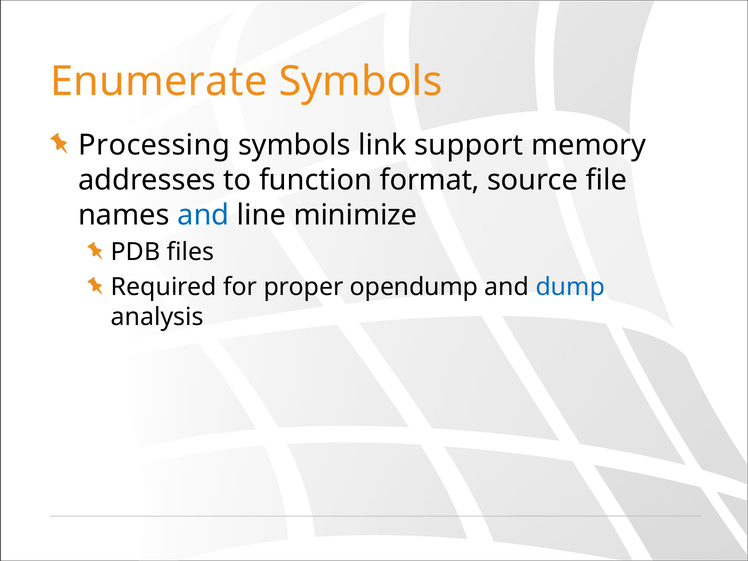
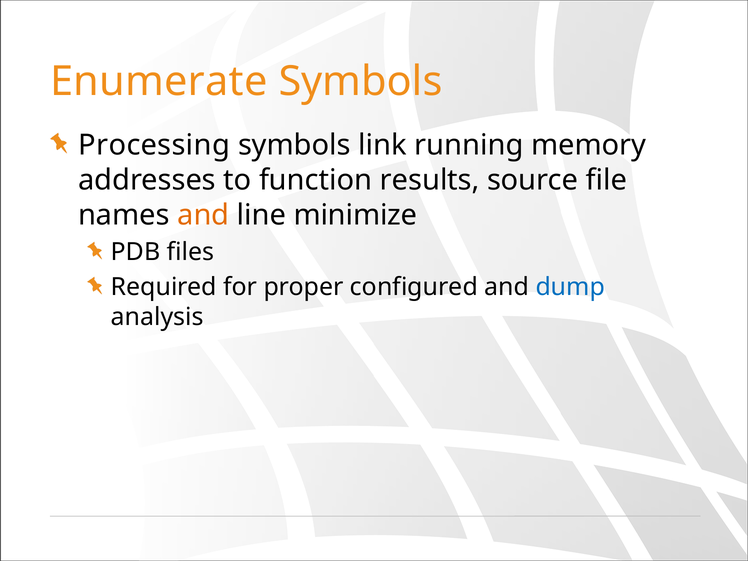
support: support -> running (469, 145)
format: format -> results (430, 180)
and colour: blue -> orange (203, 215)
opendump: opendump -> configured (414, 287)
